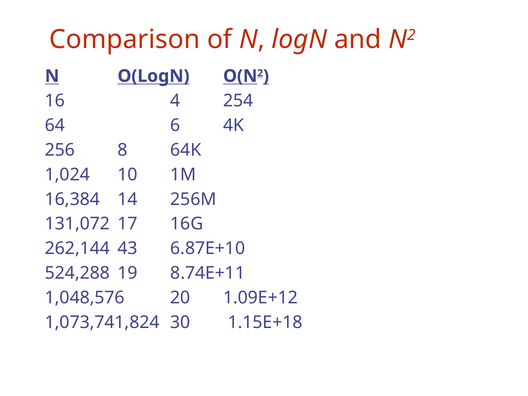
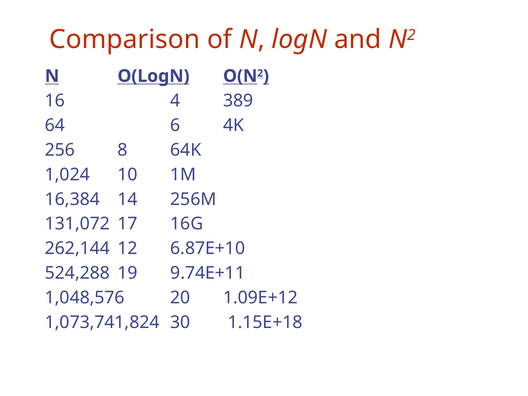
254: 254 -> 389 (238, 101)
43: 43 -> 12 (128, 248)
8.74E+11: 8.74E+11 -> 9.74E+11 (208, 273)
